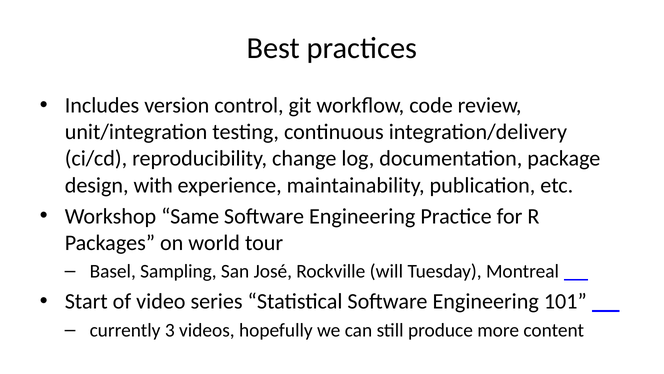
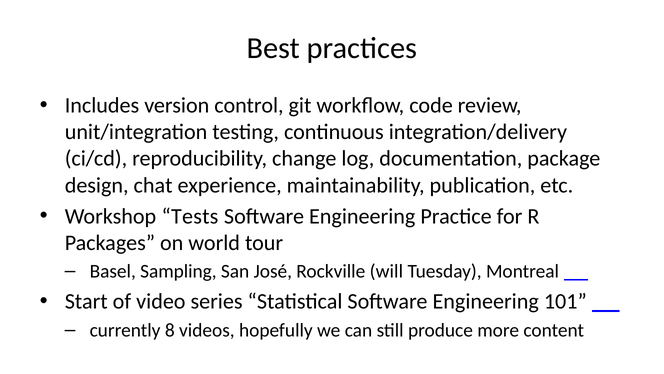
with: with -> chat (153, 185)
Same: Same -> Tests (190, 216)
3: 3 -> 8 (170, 330)
